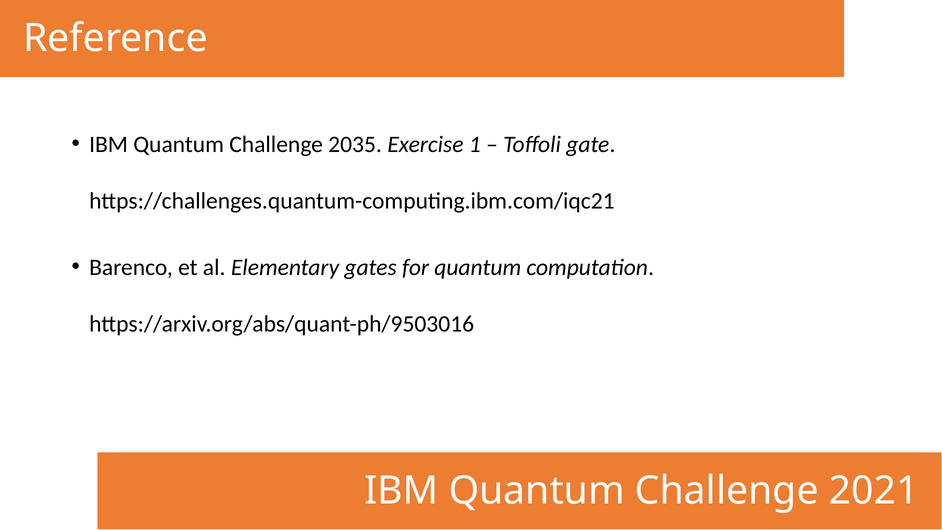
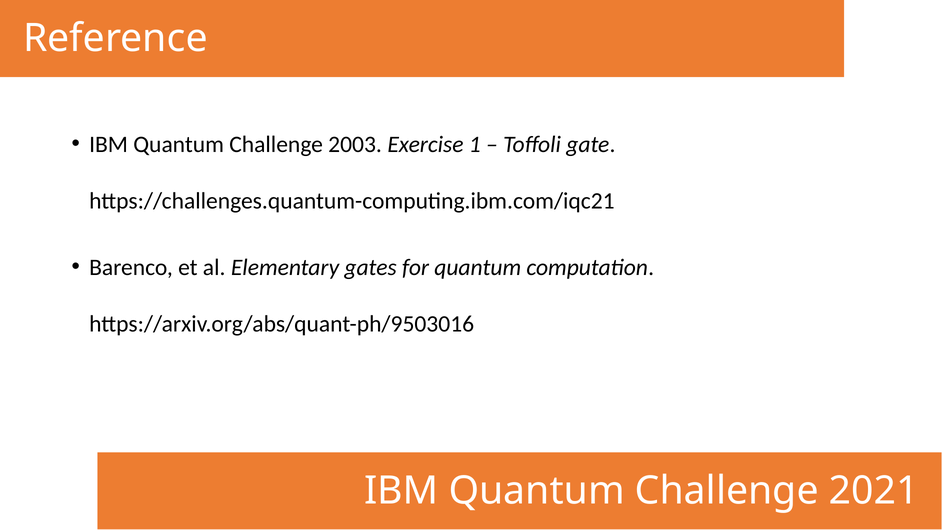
2035: 2035 -> 2003 (355, 144)
